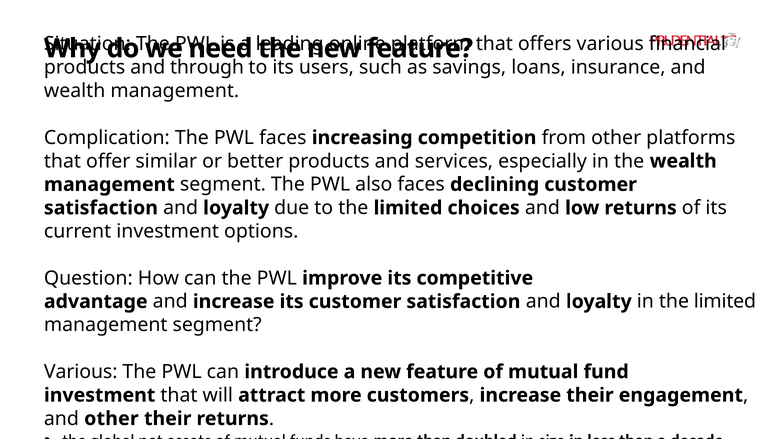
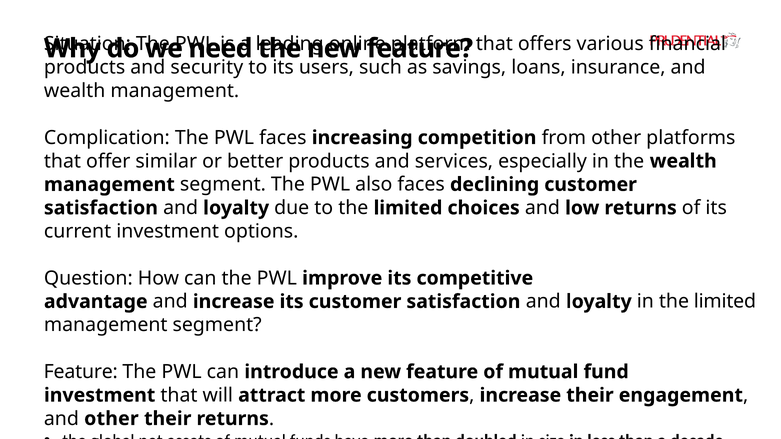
through: through -> security (207, 67)
Various: Various -> Feature (81, 372)
